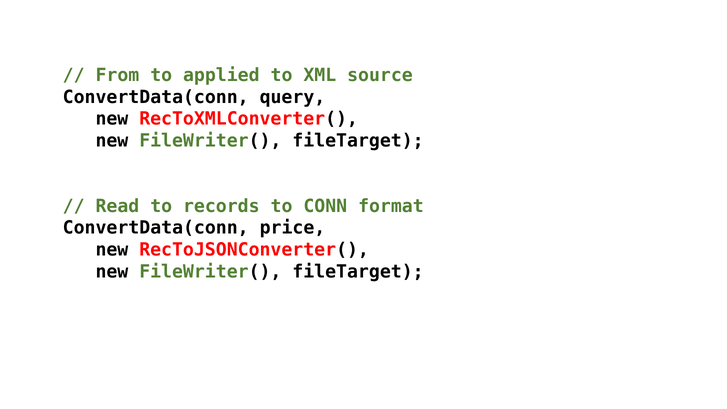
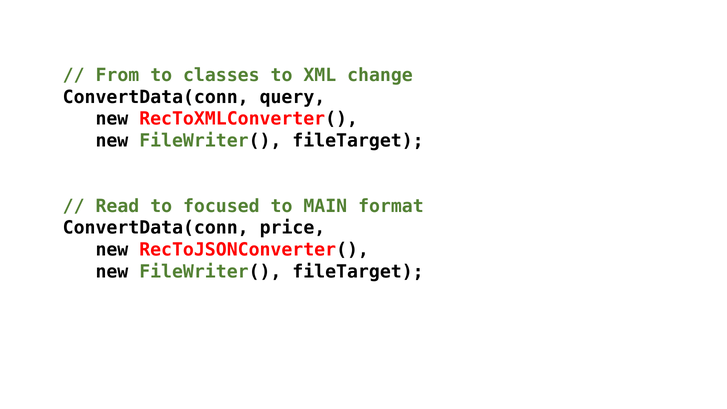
applied: applied -> classes (221, 75)
source: source -> change (380, 75)
records: records -> focused (221, 206)
CONN: CONN -> MAIN (325, 206)
